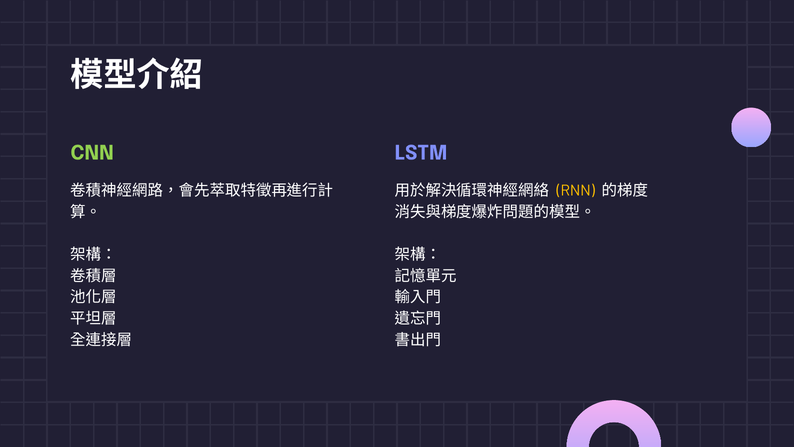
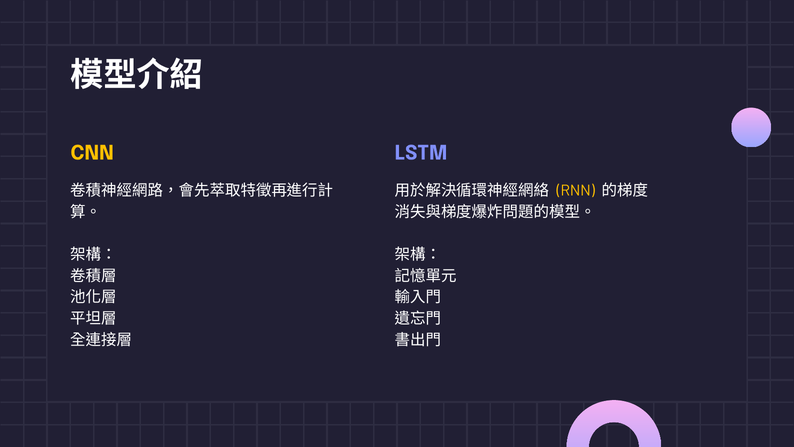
CNN colour: light green -> yellow (92, 153)
